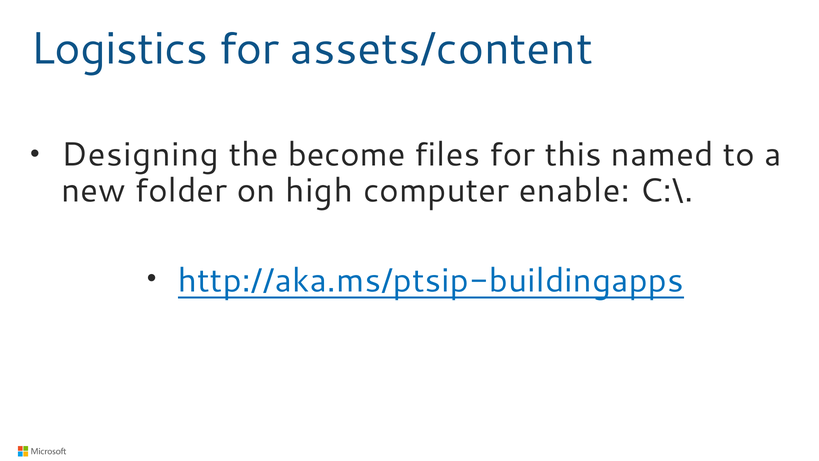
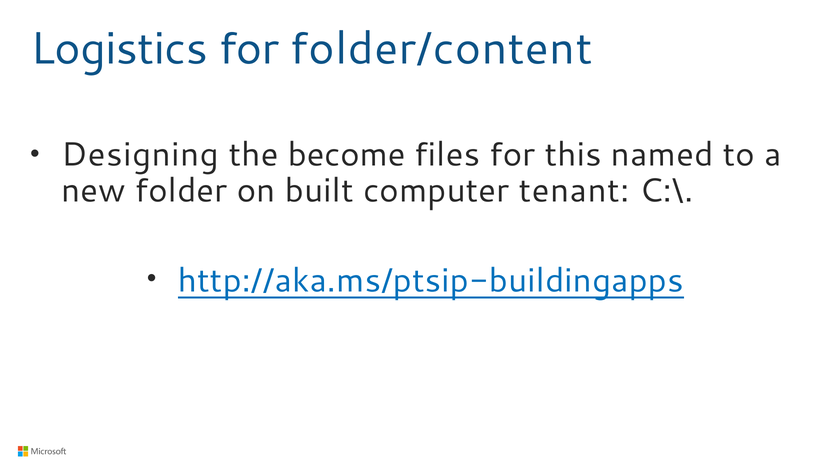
assets/content: assets/content -> folder/content (441, 49)
high: high -> built (319, 191)
enable: enable -> tenant (574, 191)
